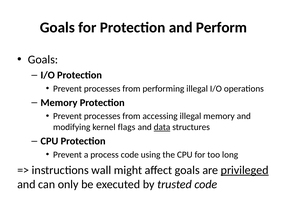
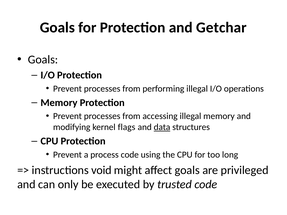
Perform: Perform -> Getchar (221, 28)
wall: wall -> void (101, 170)
privileged underline: present -> none (245, 170)
